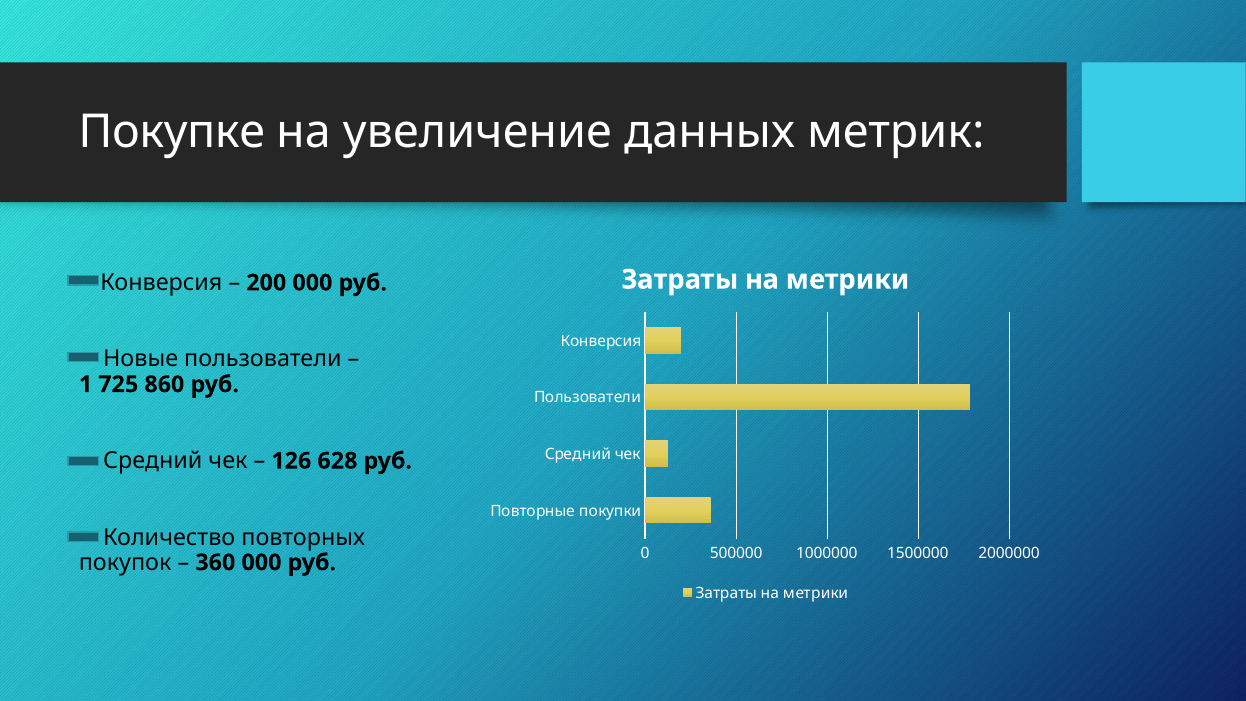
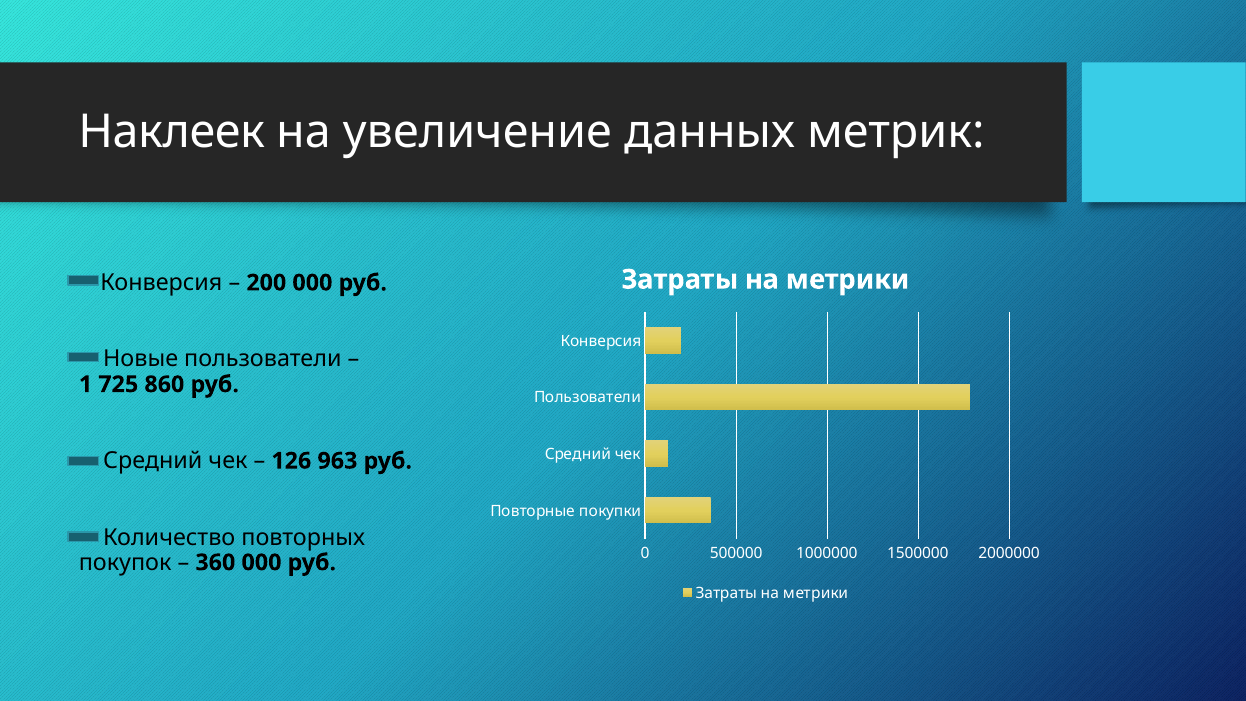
Покупке: Покупке -> Наклеек (172, 132)
628: 628 -> 963 (337, 461)
